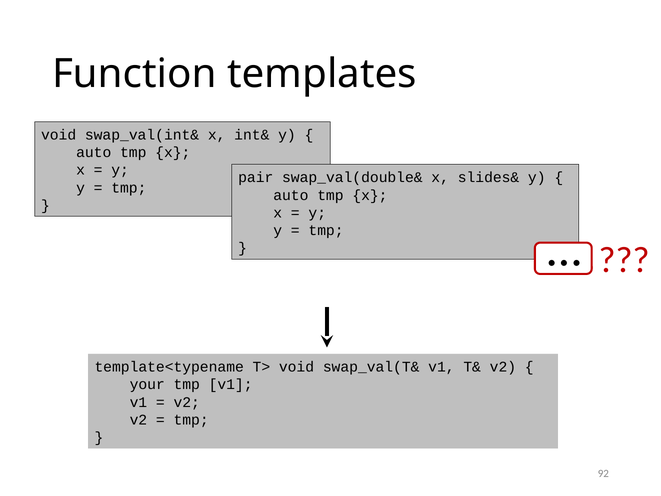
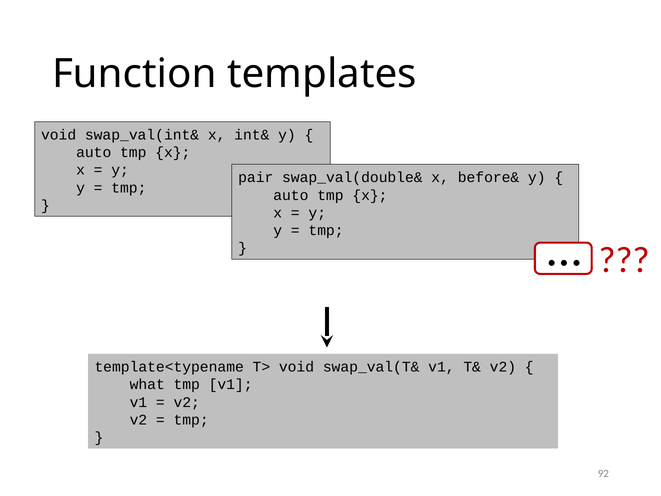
slides&: slides& -> before& (489, 177)
your: your -> what (147, 384)
